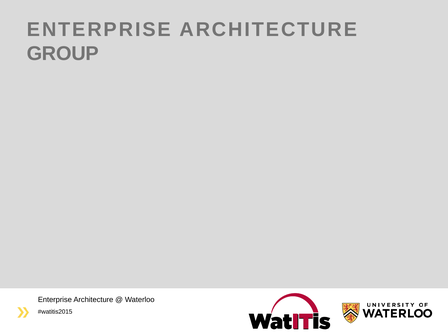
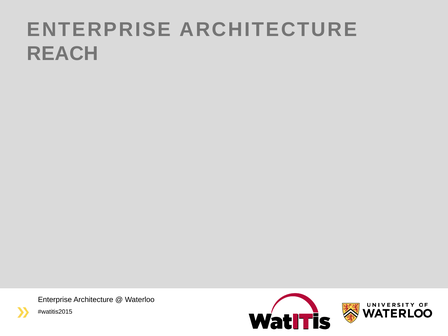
GROUP: GROUP -> REACH (63, 54)
